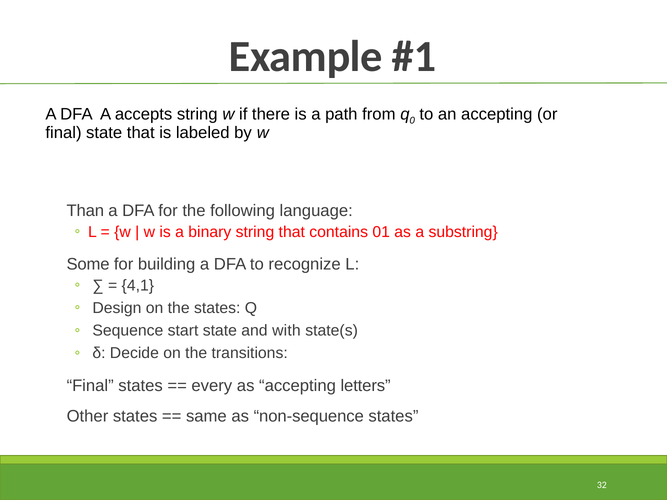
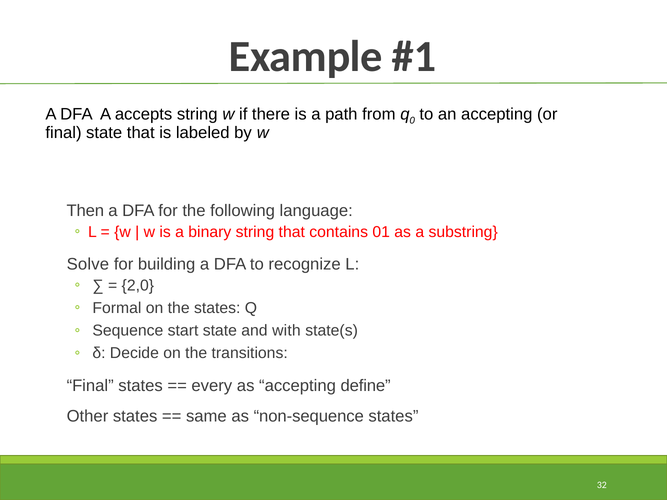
Than: Than -> Then (85, 211)
Some: Some -> Solve (88, 264)
4,1: 4,1 -> 2,0 (138, 286)
Design: Design -> Formal (117, 308)
letters: letters -> define (366, 386)
